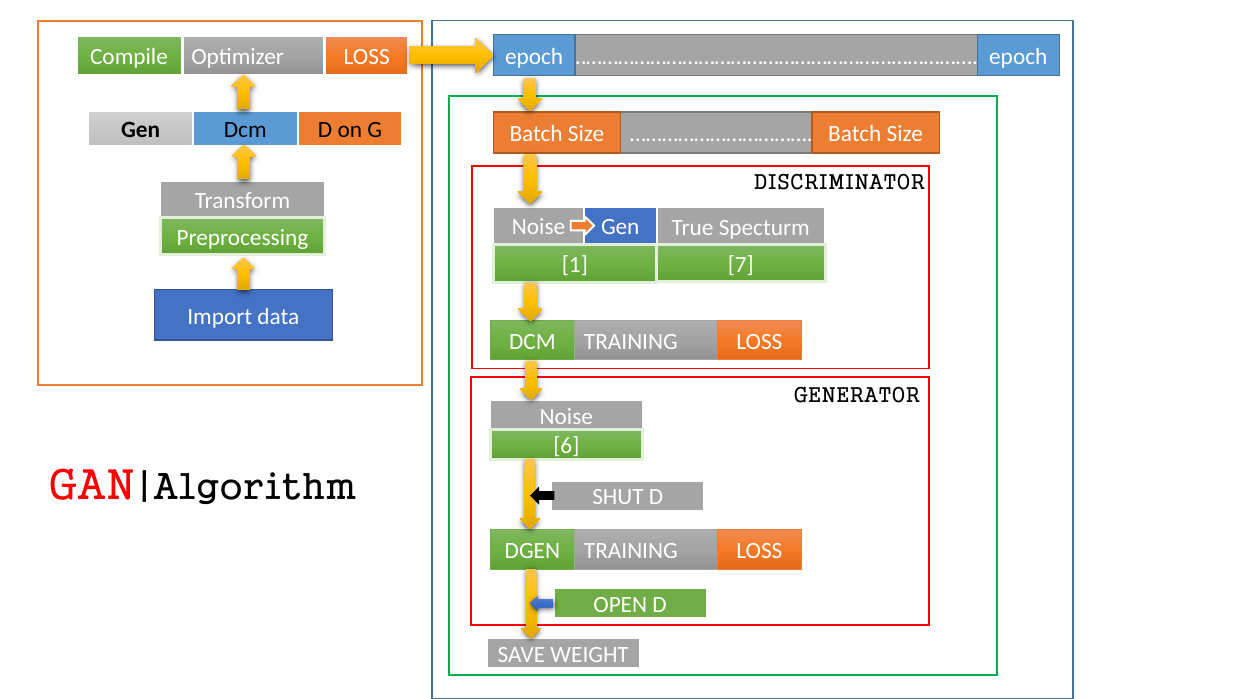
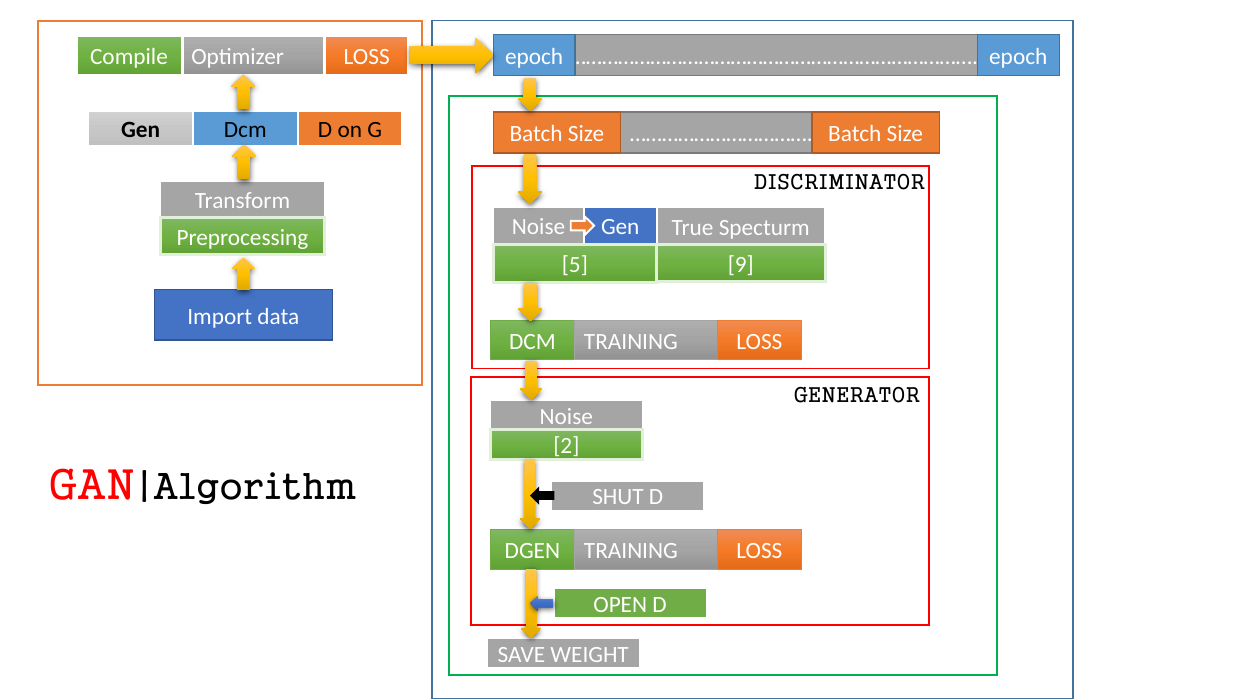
7: 7 -> 9 (741, 265)
1: 1 -> 5 (575, 265)
6: 6 -> 2 (566, 446)
